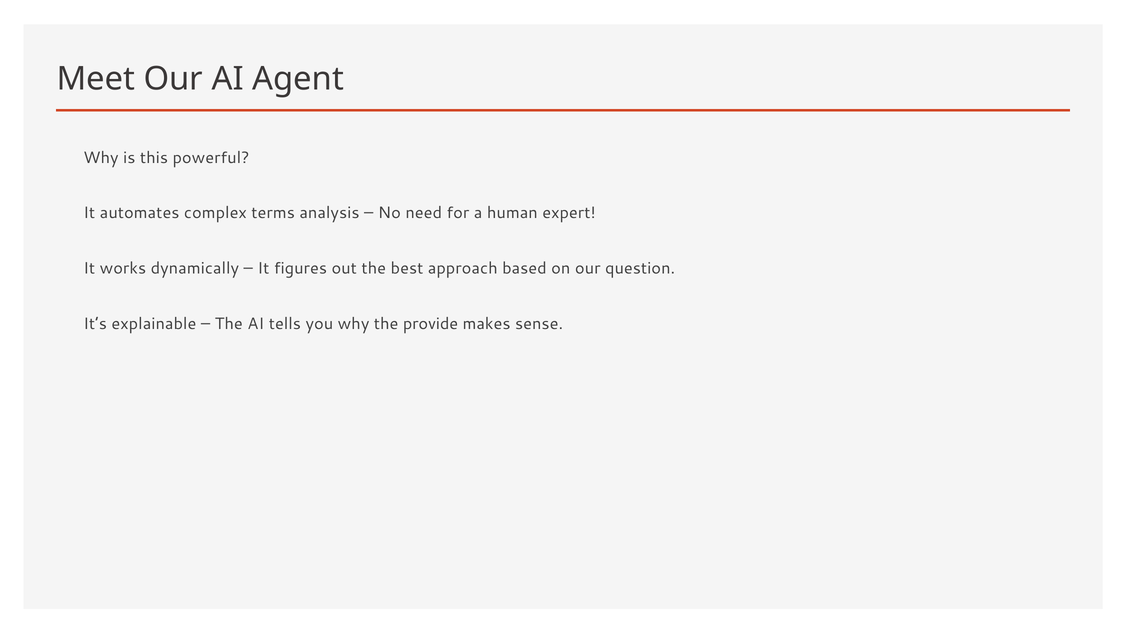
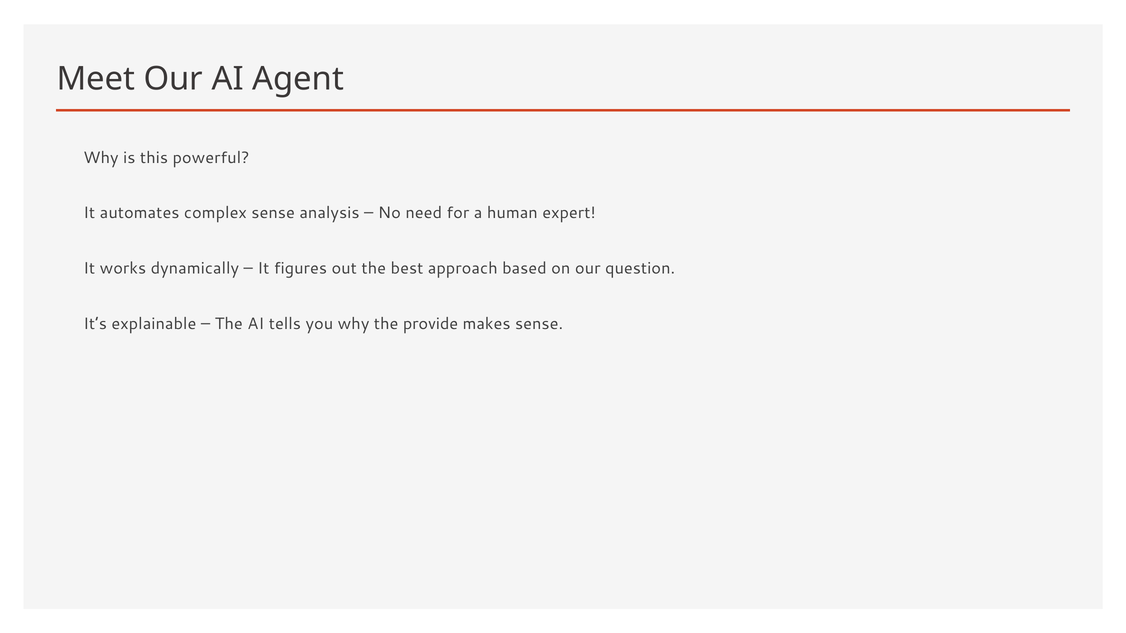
complex terms: terms -> sense (273, 213)
